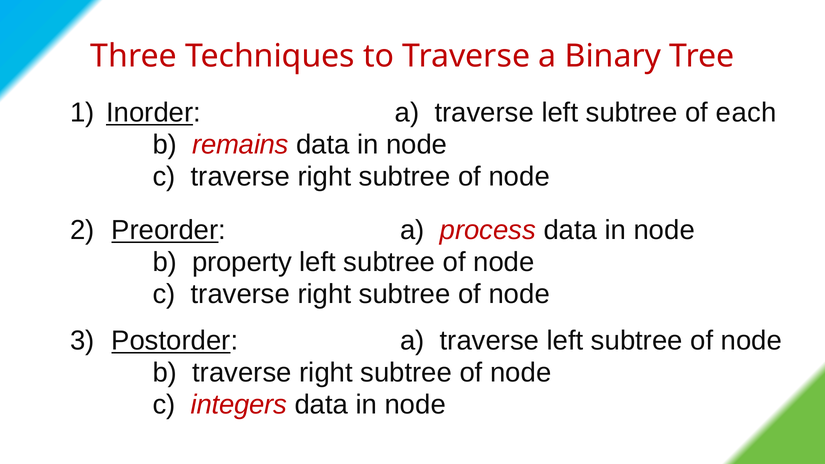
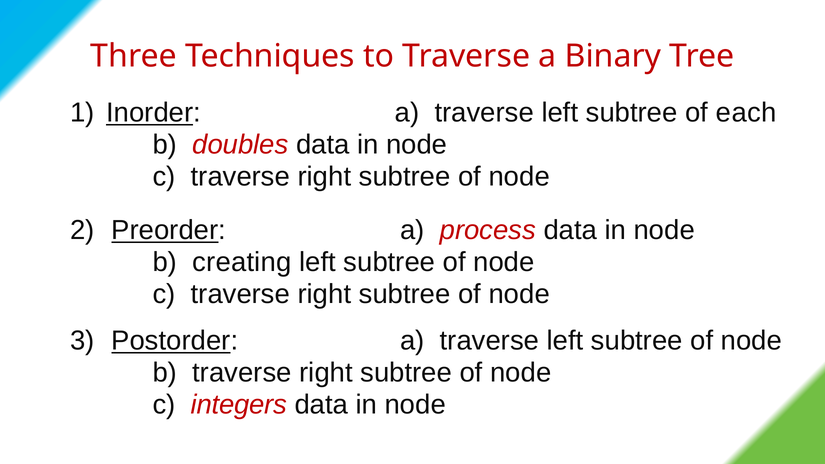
remains: remains -> doubles (240, 145)
property: property -> creating (242, 262)
